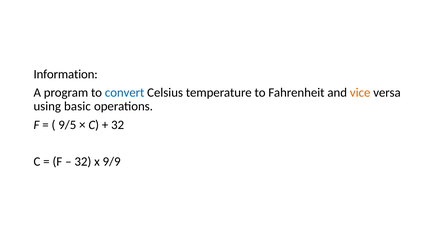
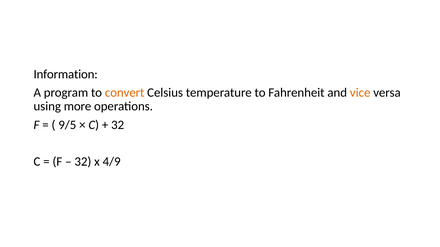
convert colour: blue -> orange (125, 93)
basic: basic -> more (78, 107)
9/9: 9/9 -> 4/9 (112, 162)
